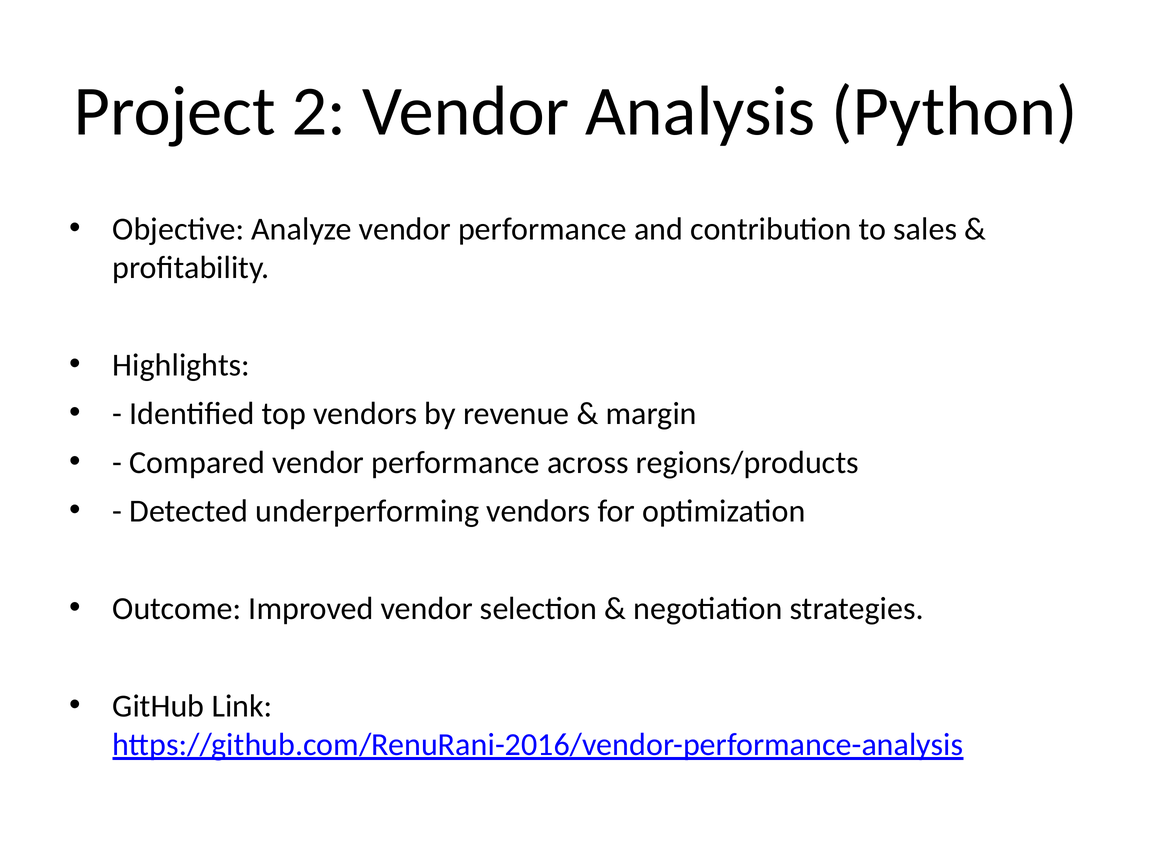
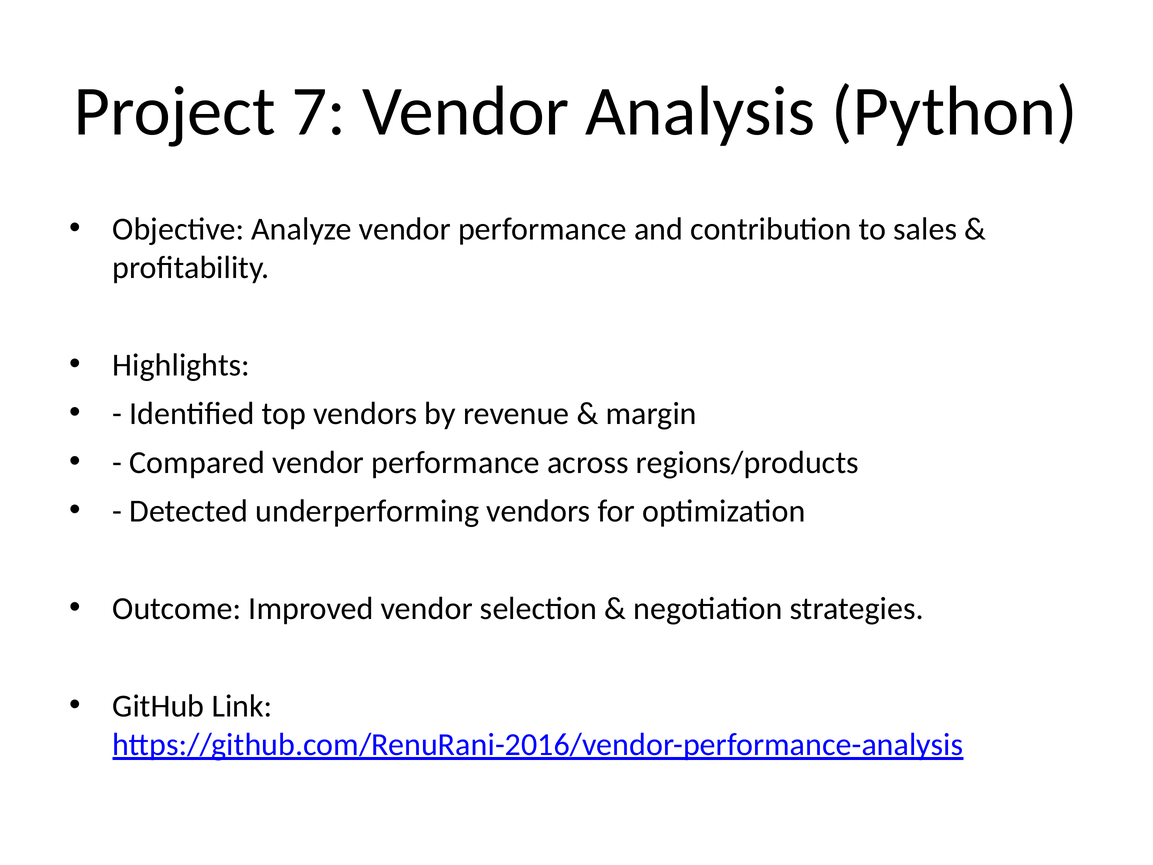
2: 2 -> 7 (319, 112)
